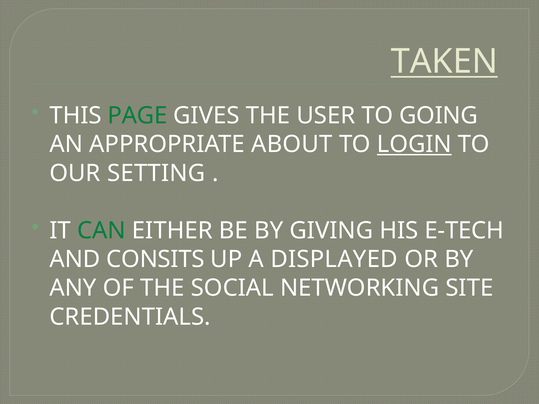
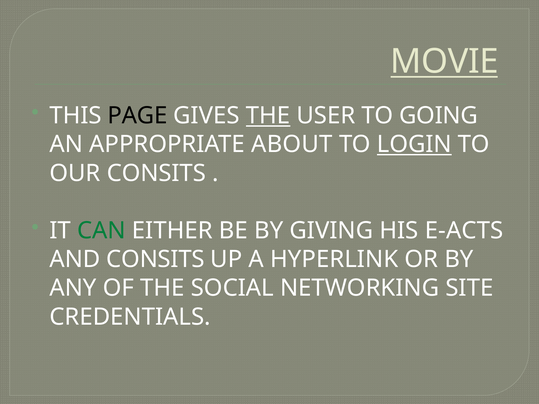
TAKEN: TAKEN -> MOVIE (444, 61)
PAGE colour: green -> black (138, 116)
THE underline: none -> present (268, 116)
OUR SETTING: SETTING -> CONSITS (156, 173)
E-TECH: E-TECH -> E-ACTS (464, 231)
DISPLAYED: DISPLAYED -> HYPERLINK (334, 260)
